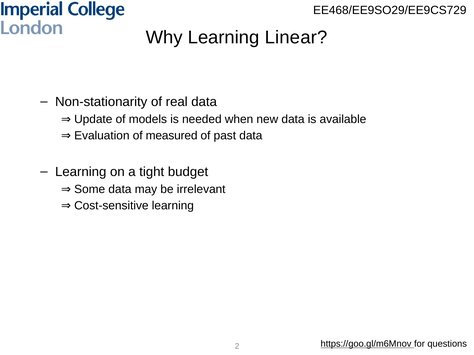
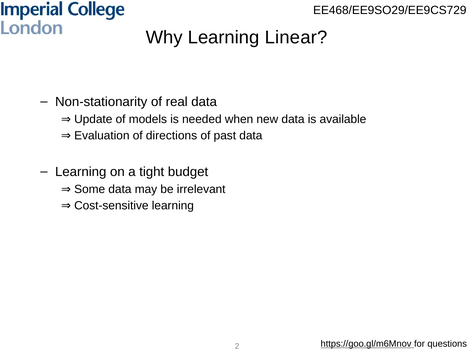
measured: measured -> directions (172, 136)
